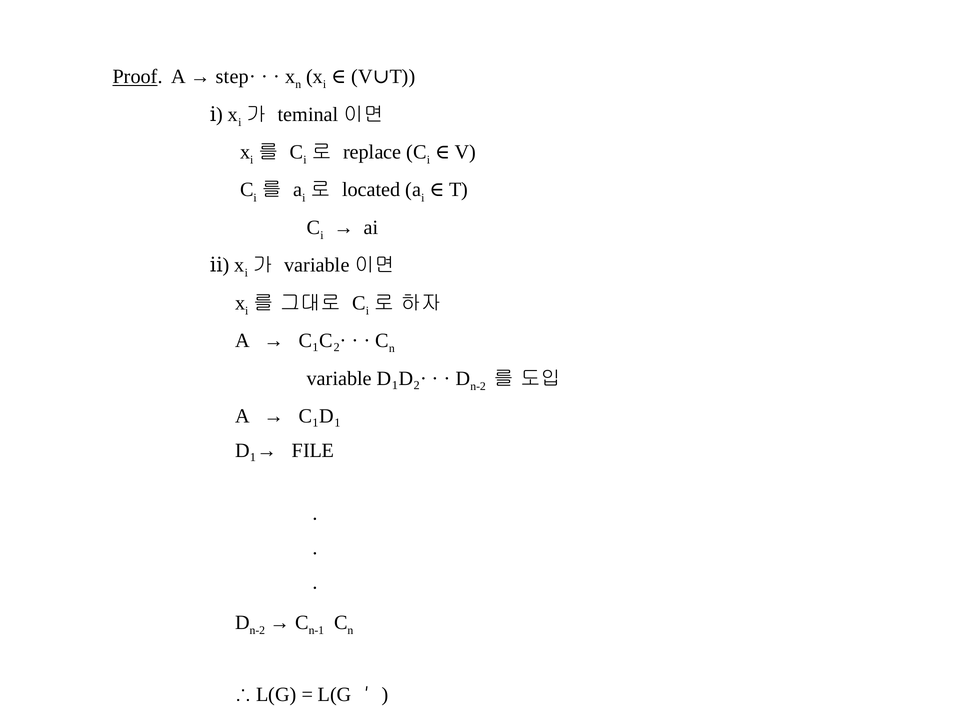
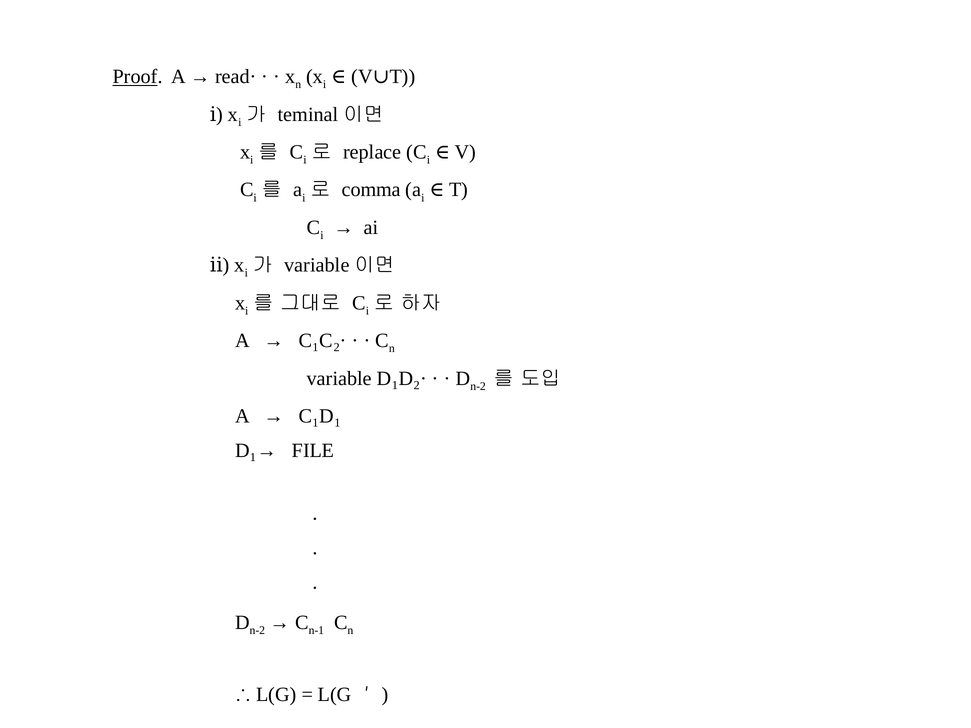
step·: step· -> read· (236, 77)
located: located -> comma (371, 190)
